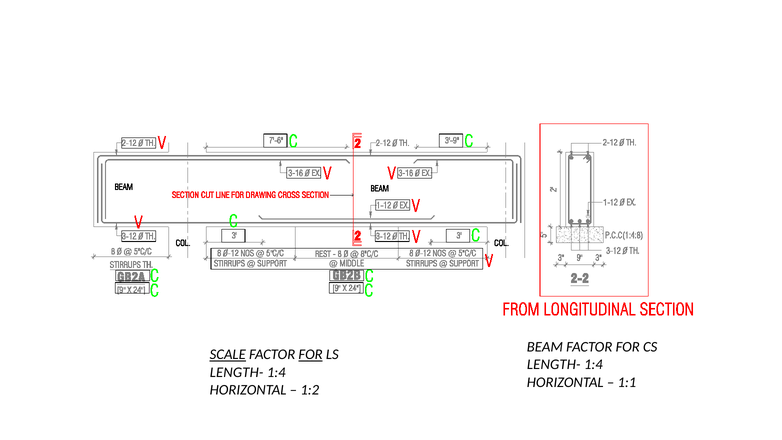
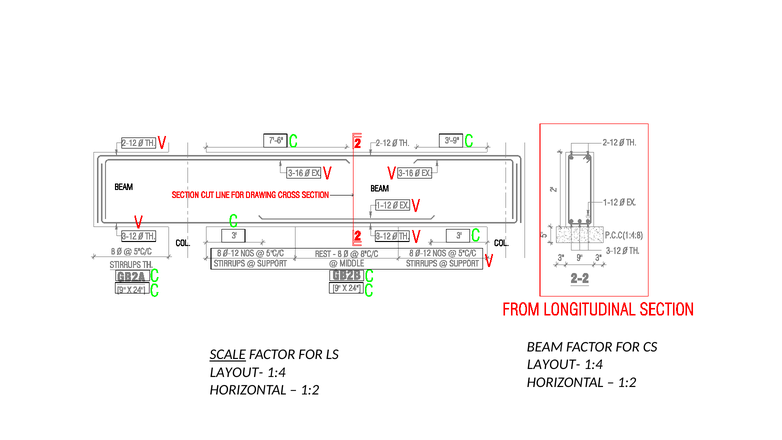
FOR underline: present -> none (311, 355)
LENGTH-: LENGTH- -> LAYOUT- (554, 365)
LENGTH-: LENGTH- -> LAYOUT- (237, 372)
1:1: 1:1 -> 1:2 (627, 382)
